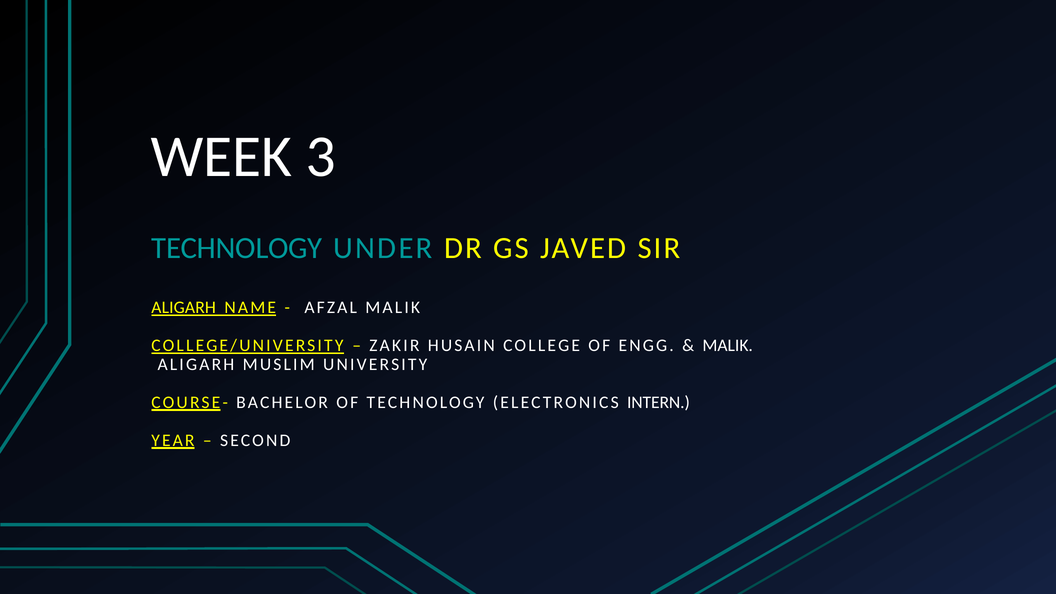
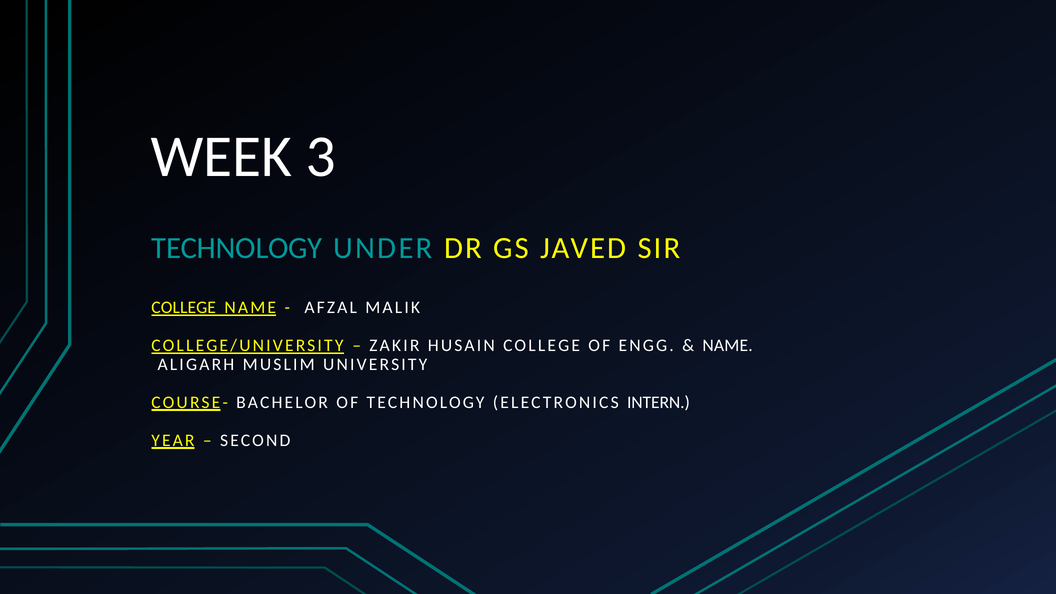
ALIGARH: ALIGARH -> COLLEGE (184, 308)
MALIK: MALIK -> NAME (728, 346)
